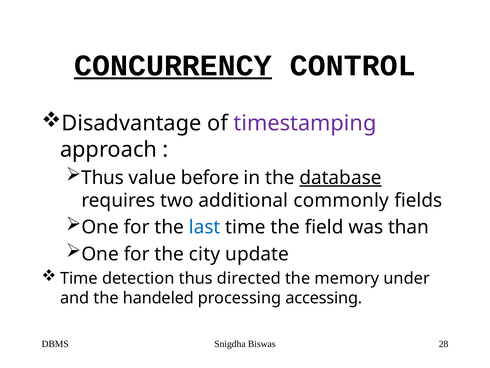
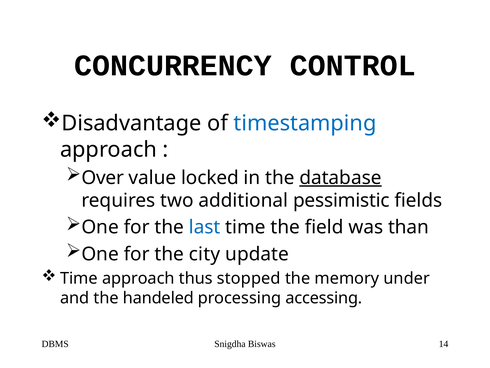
CONCURRENCY underline: present -> none (173, 65)
timestamping colour: purple -> blue (305, 123)
Thus: Thus -> Over (103, 177)
before: before -> locked (210, 177)
commonly: commonly -> pessimistic (341, 200)
Time detection: detection -> approach (138, 278)
directed: directed -> stopped (249, 278)
28: 28 -> 14 (444, 344)
